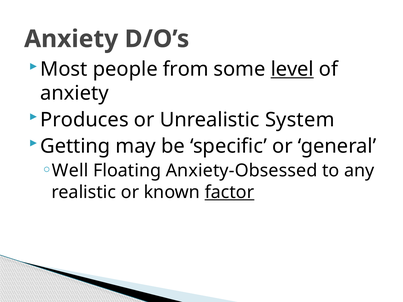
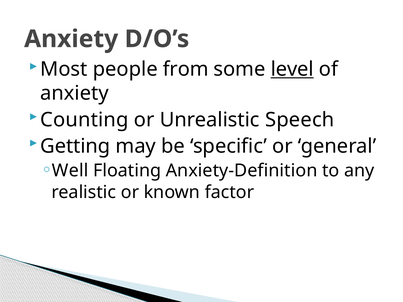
Produces: Produces -> Counting (84, 120)
System: System -> Speech (300, 120)
Anxiety-Obsessed: Anxiety-Obsessed -> Anxiety-Definition (242, 171)
factor underline: present -> none (229, 192)
